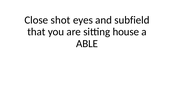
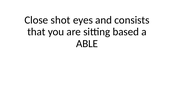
subfield: subfield -> consists (132, 20)
house: house -> based (126, 32)
